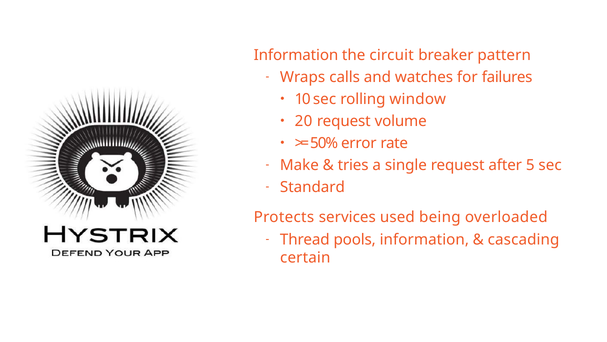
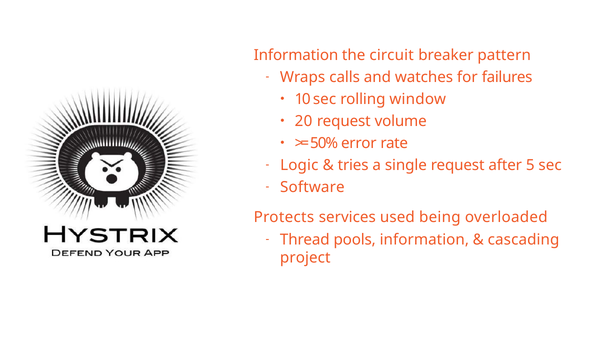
Make: Make -> Logic (299, 165)
Standard: Standard -> Software (312, 187)
certain: certain -> project (305, 257)
